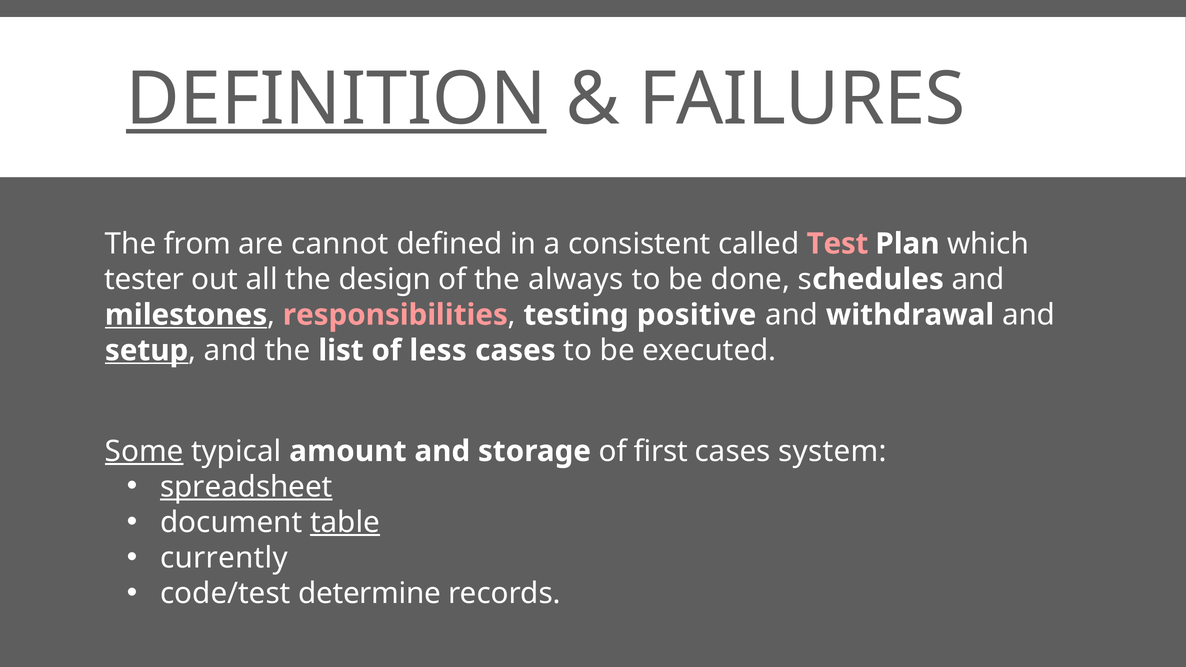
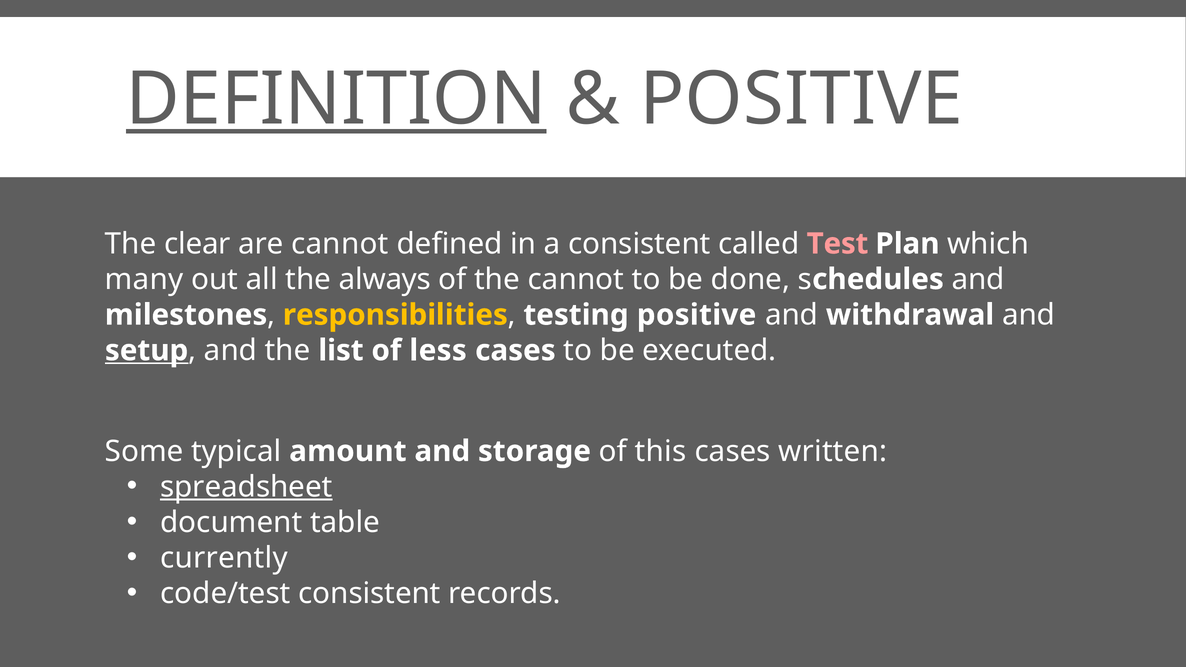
FAILURES: FAILURES -> POSITIVE (801, 99)
from: from -> clear (197, 244)
tester: tester -> many (144, 279)
design: design -> always (385, 279)
the always: always -> cannot (576, 279)
milestones underline: present -> none (186, 315)
responsibilities colour: pink -> yellow (395, 315)
Some underline: present -> none (144, 451)
first: first -> this (661, 451)
system: system -> written (833, 451)
table underline: present -> none (345, 522)
code/test determine: determine -> consistent (370, 594)
